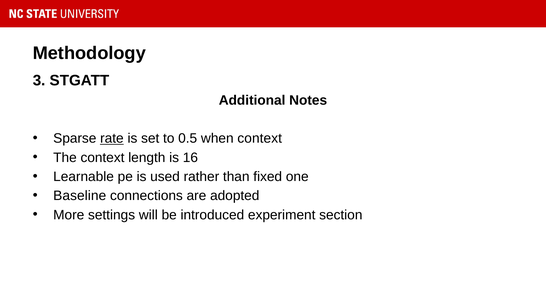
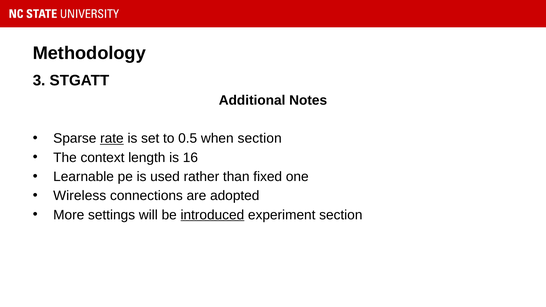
when context: context -> section (260, 139)
Baseline: Baseline -> Wireless (80, 196)
introduced underline: none -> present (212, 215)
